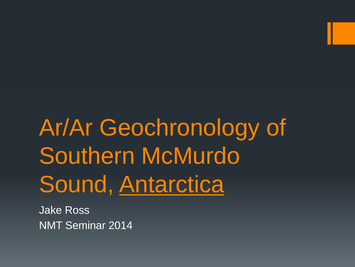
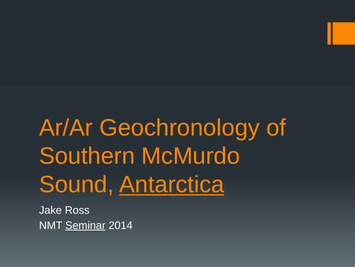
Seminar underline: none -> present (85, 225)
